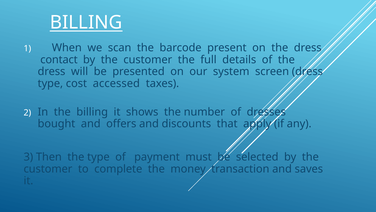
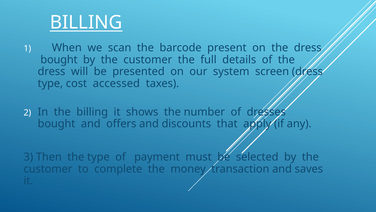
contact: contact -> bought (59, 60)
